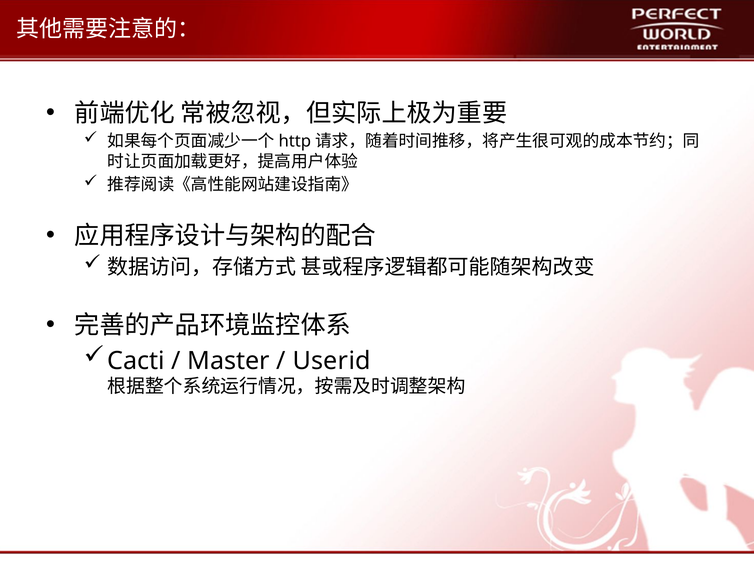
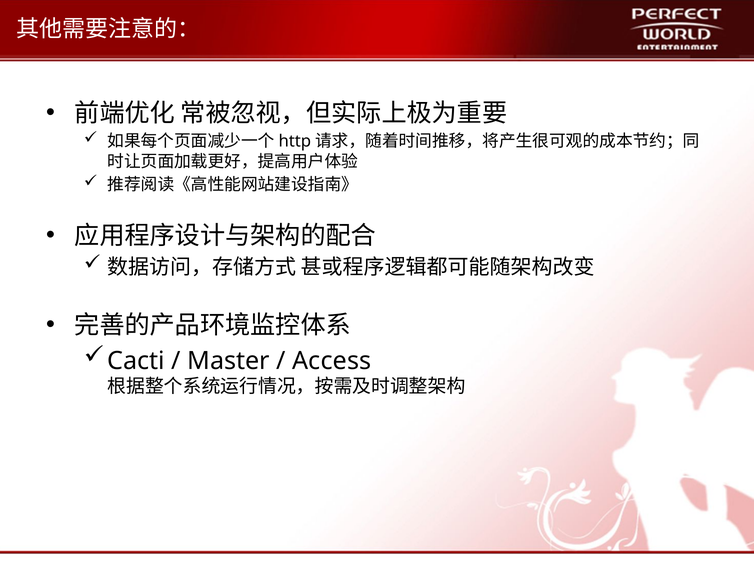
Userid: Userid -> Access (332, 360)
